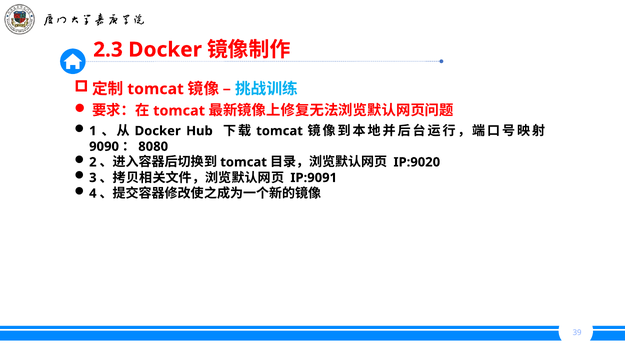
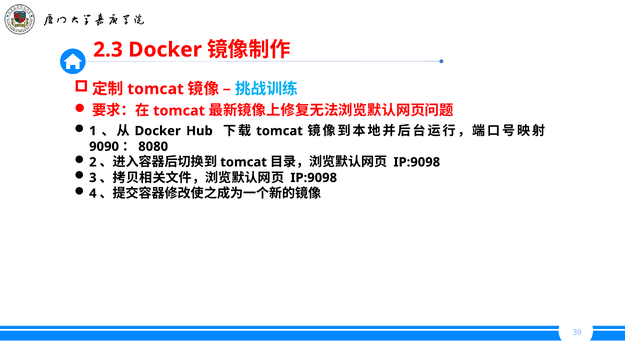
IP:9020: IP:9020 -> IP:9098 (417, 162)
IP:9091: IP:9091 -> IP:9098 (314, 178)
